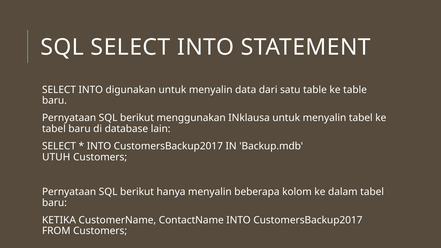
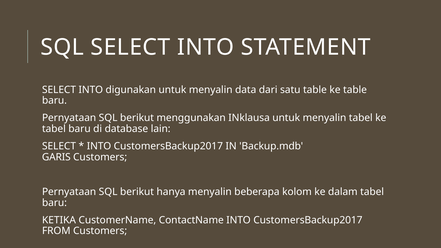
UTUH: UTUH -> GARIS (56, 157)
